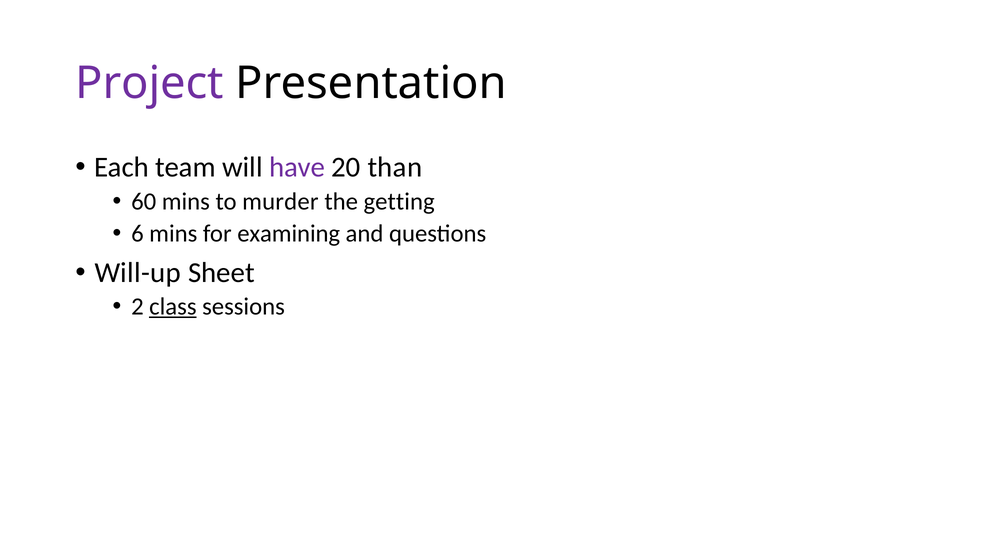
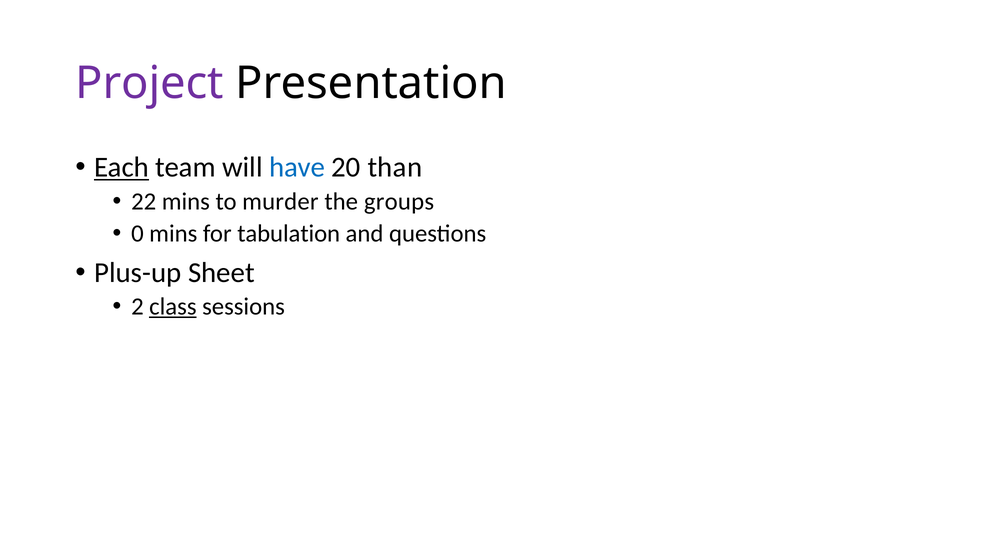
Each underline: none -> present (121, 167)
have colour: purple -> blue (297, 167)
60: 60 -> 22 (144, 202)
getting: getting -> groups (399, 202)
6: 6 -> 0 (137, 233)
examining: examining -> tabulation (289, 233)
Will-up: Will-up -> Plus-up (138, 273)
